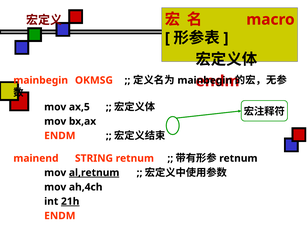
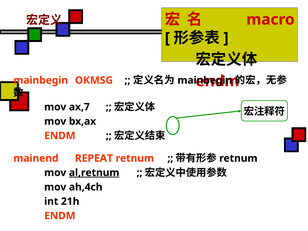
ax,5: ax,5 -> ax,7 (79, 107)
STRING: STRING -> REPEAT (94, 158)
21h underline: present -> none (70, 201)
